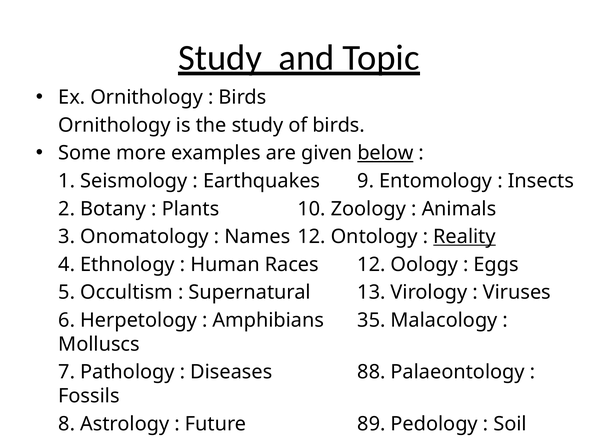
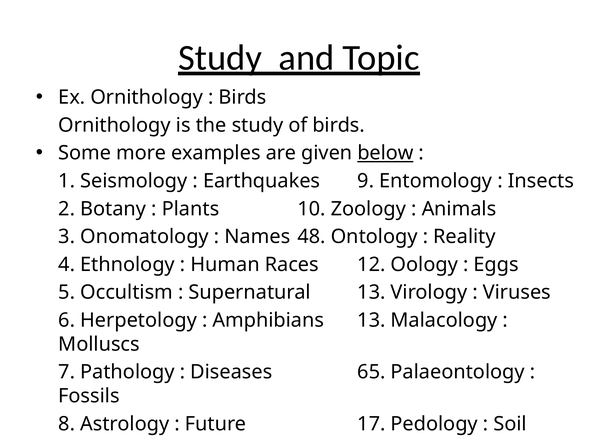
Names 12: 12 -> 48 (312, 237)
Reality underline: present -> none (464, 237)
Amphibians 35: 35 -> 13 (371, 321)
88: 88 -> 65 (371, 372)
89: 89 -> 17 (371, 424)
